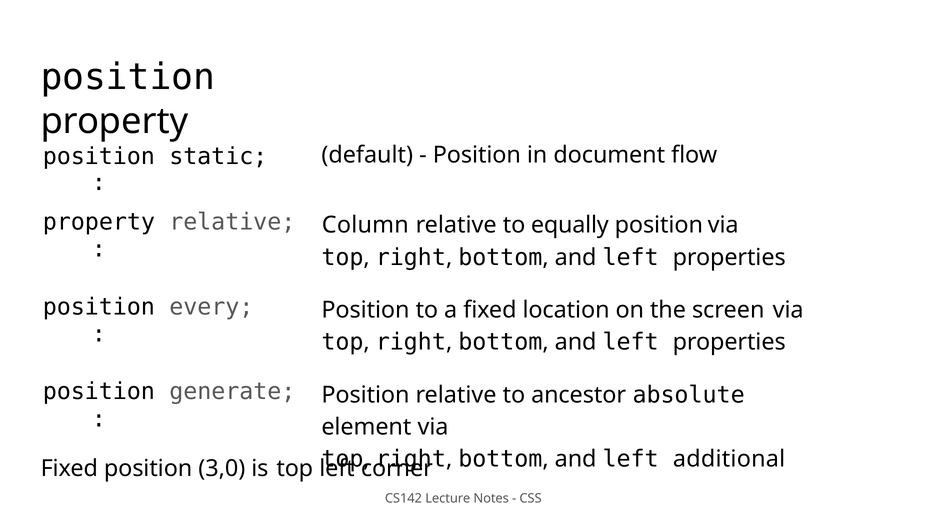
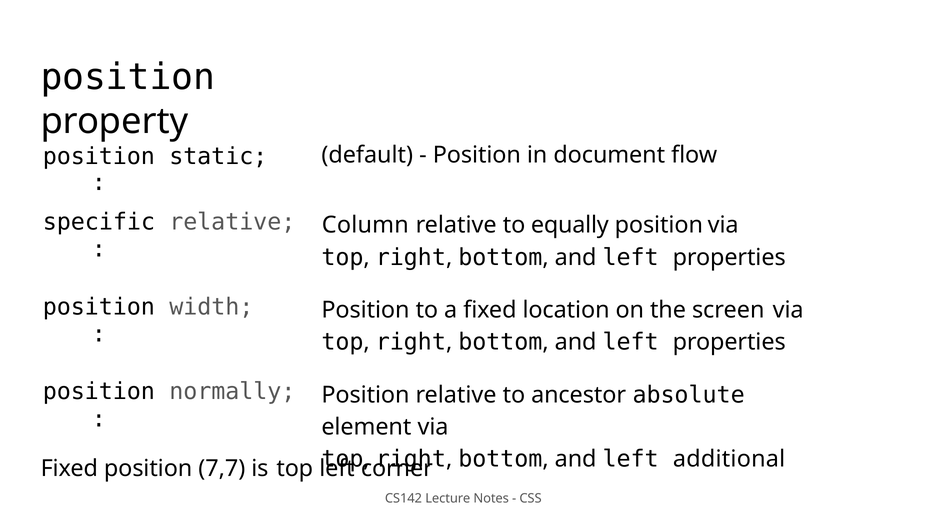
property: property -> specific (99, 222)
every: every -> width (211, 307)
generate: generate -> normally (232, 391)
3,0: 3,0 -> 7,7 (222, 468)
